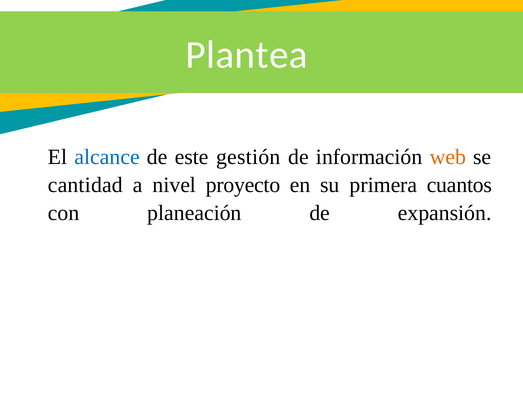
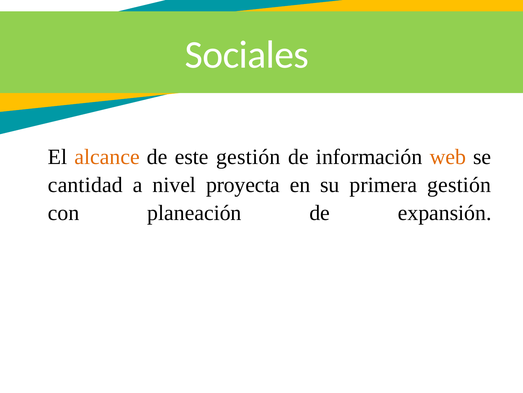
Plantea: Plantea -> Sociales (247, 55)
alcance colour: blue -> orange (107, 157)
proyecto: proyecto -> proyecta (243, 185)
primera cuantos: cuantos -> gestión (459, 185)
